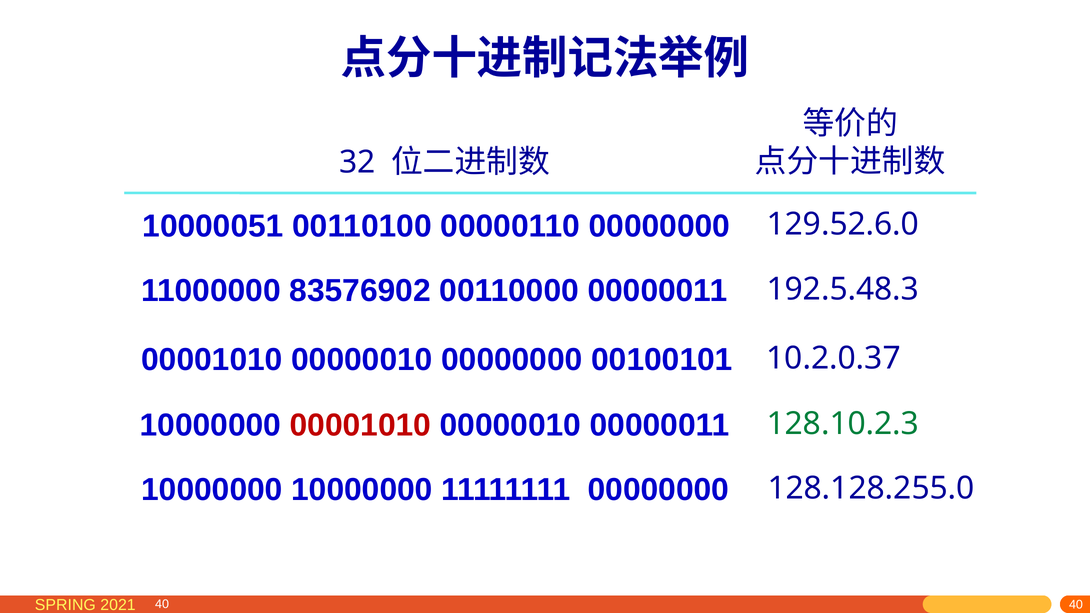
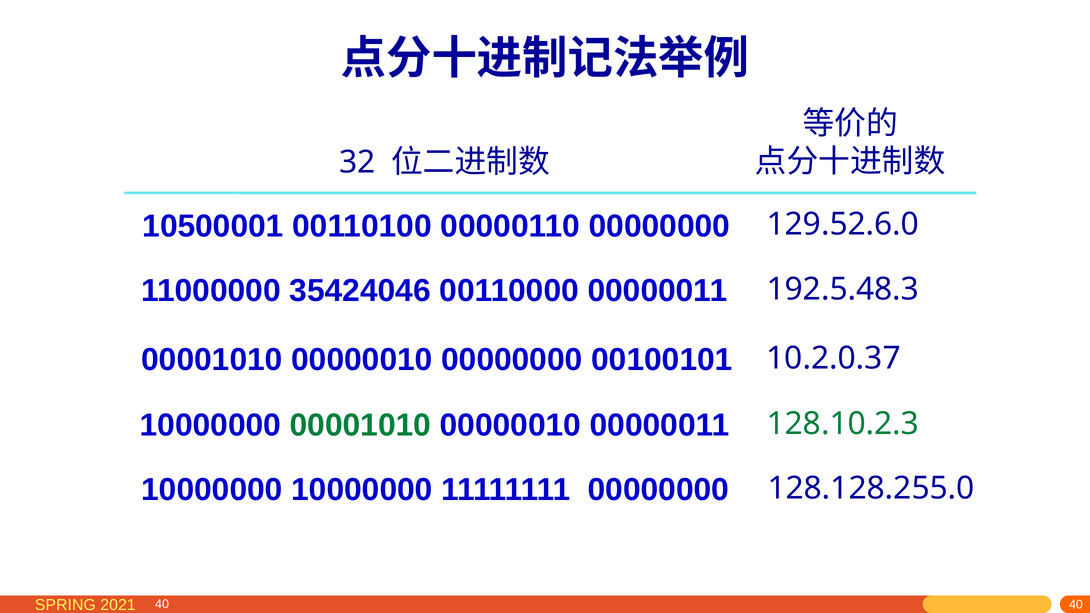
10000051: 10000051 -> 10500001 (213, 226)
83576902: 83576902 -> 35424046 (360, 291)
00001010 colour: red -> green (360, 426)
